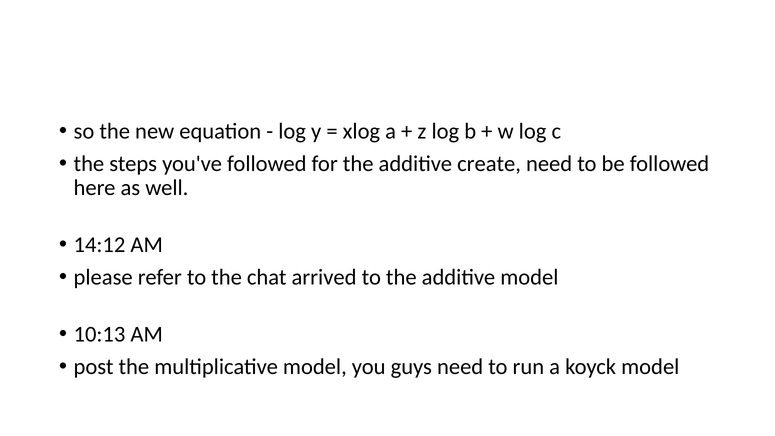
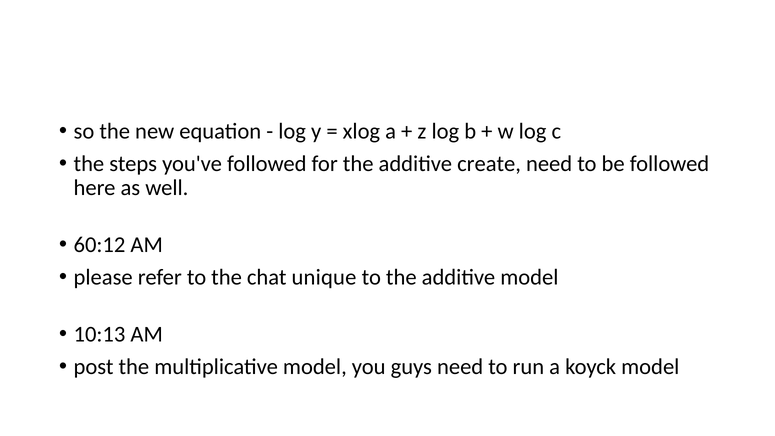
14:12: 14:12 -> 60:12 (99, 245)
arrived: arrived -> unique (324, 277)
